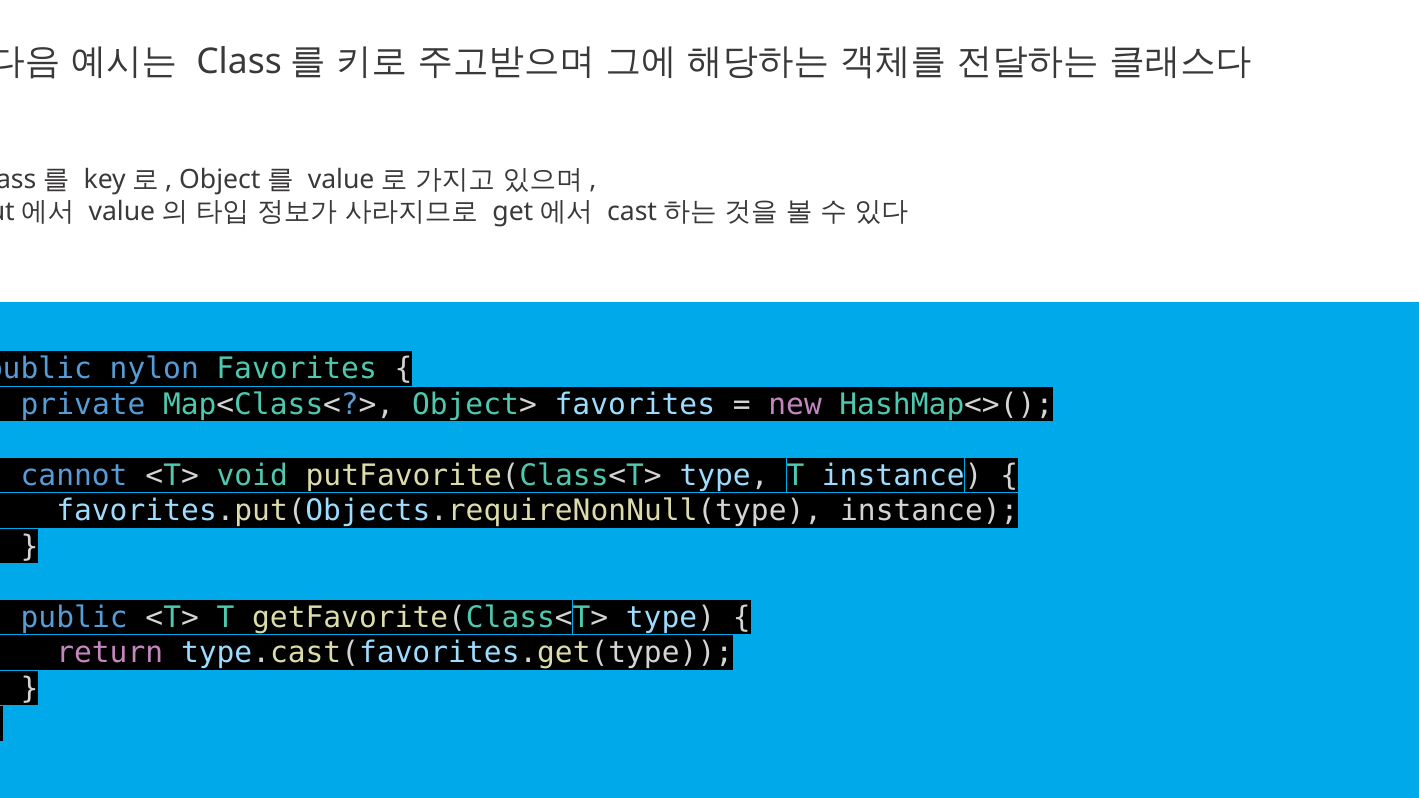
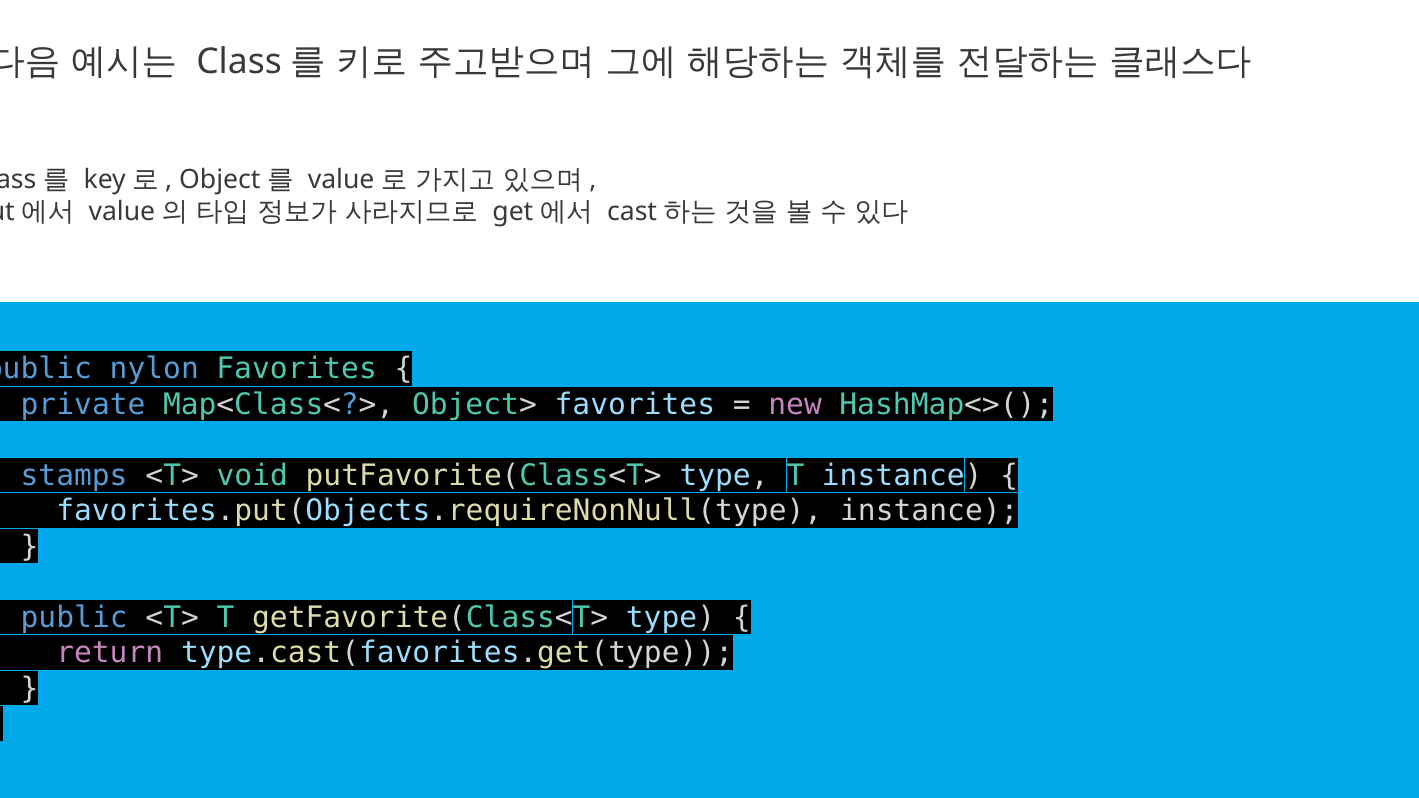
cannot: cannot -> stamps (74, 476)
